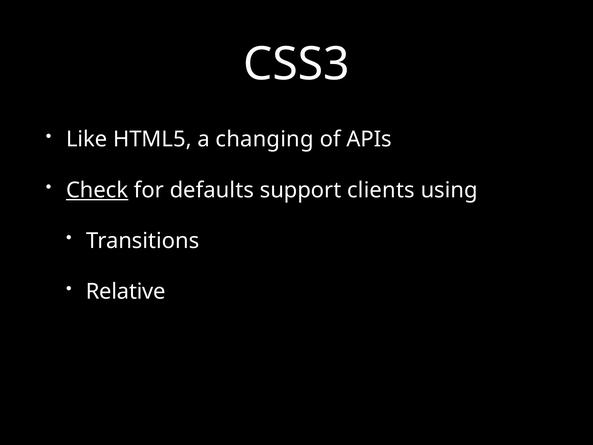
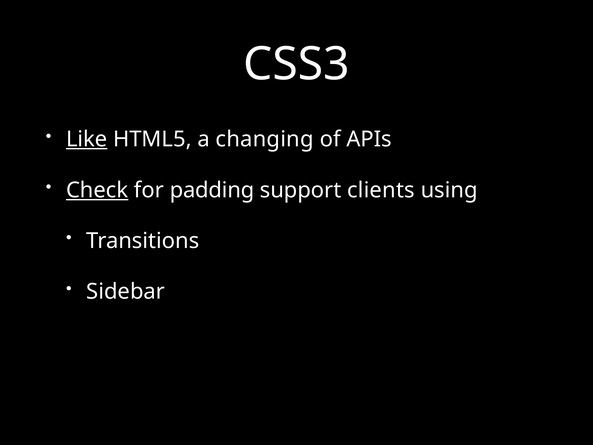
Like underline: none -> present (87, 139)
defaults: defaults -> padding (212, 190)
Relative: Relative -> Sidebar (126, 291)
